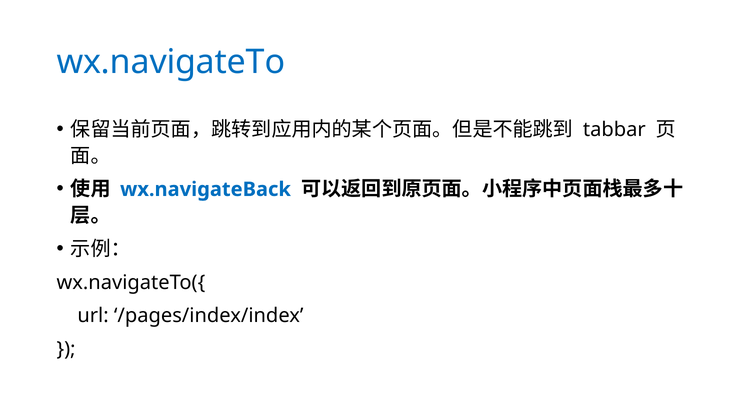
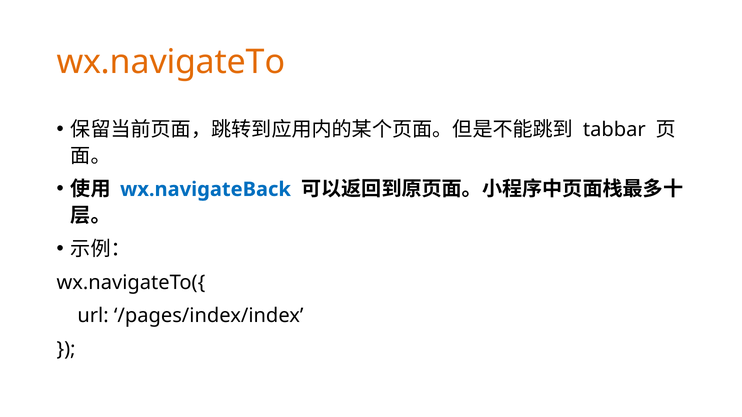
wx.navigateTo colour: blue -> orange (171, 62)
